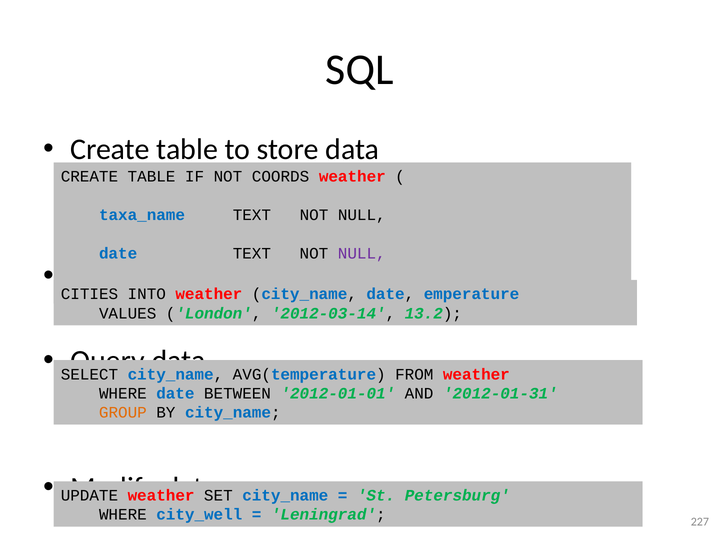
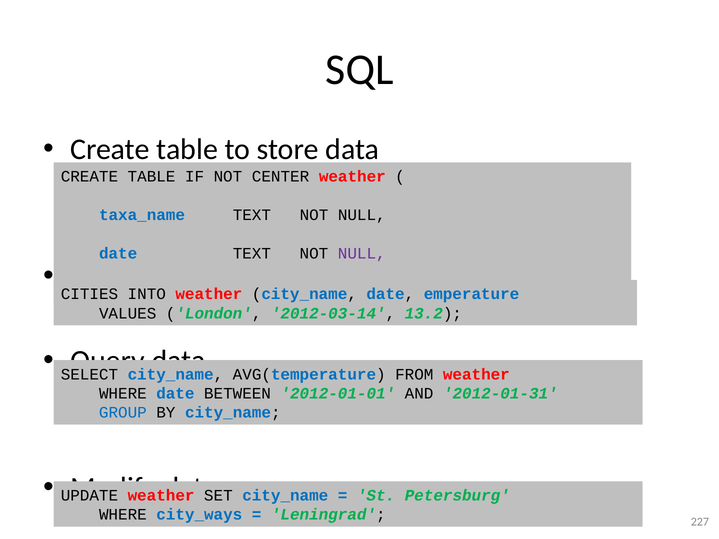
COORDS: COORDS -> CENTER (281, 177)
GROUP colour: orange -> blue (123, 413)
city_well: city_well -> city_ways (199, 515)
